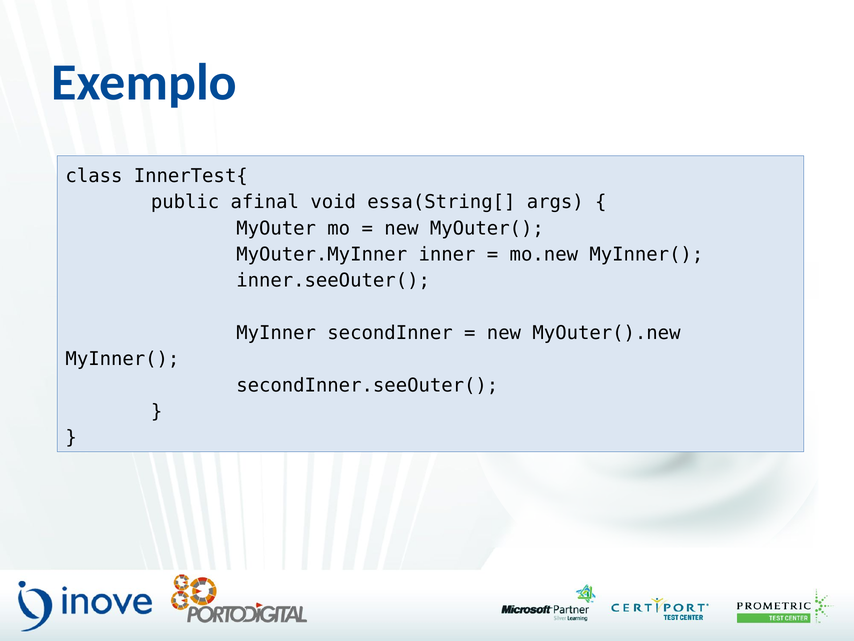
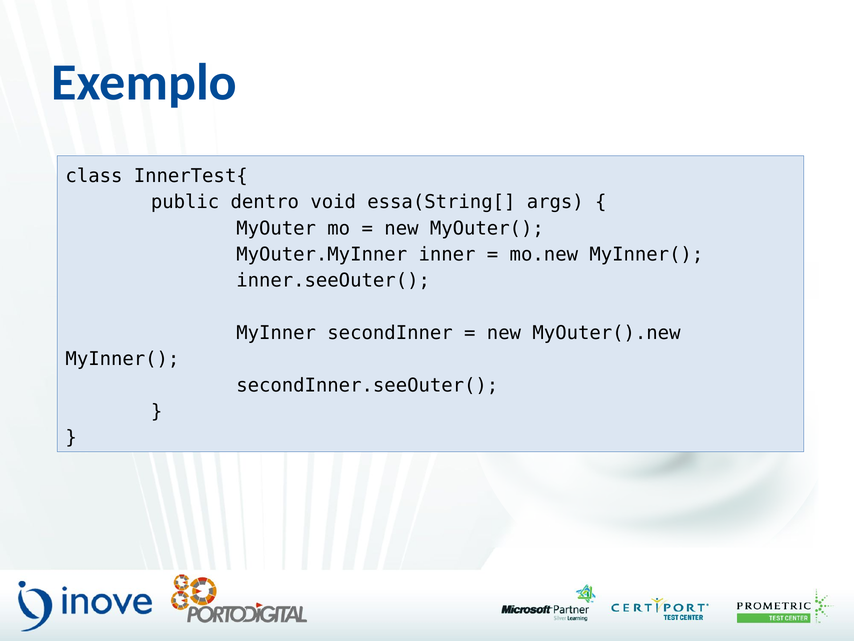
afinal: afinal -> dentro (265, 202)
